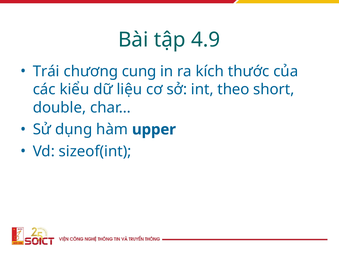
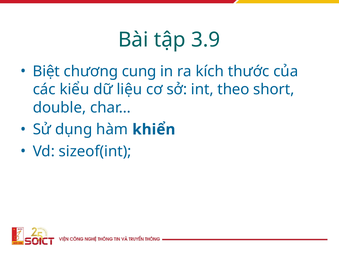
4.9: 4.9 -> 3.9 (206, 40)
Trái: Trái -> Biệt (46, 71)
upper: upper -> khiển (154, 129)
